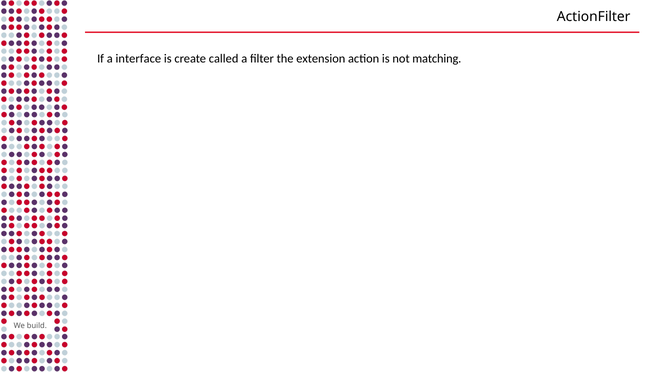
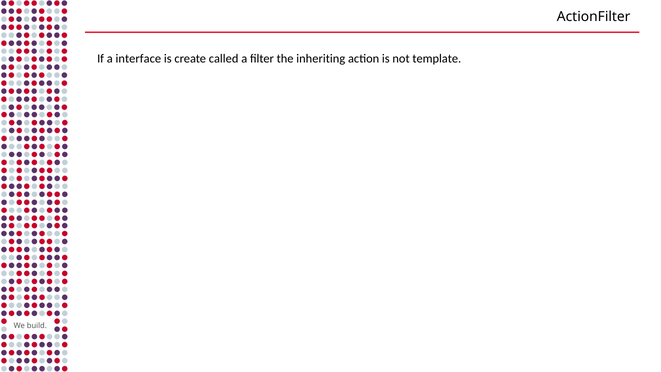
extension: extension -> inheriting (321, 59)
matching: matching -> template (437, 59)
